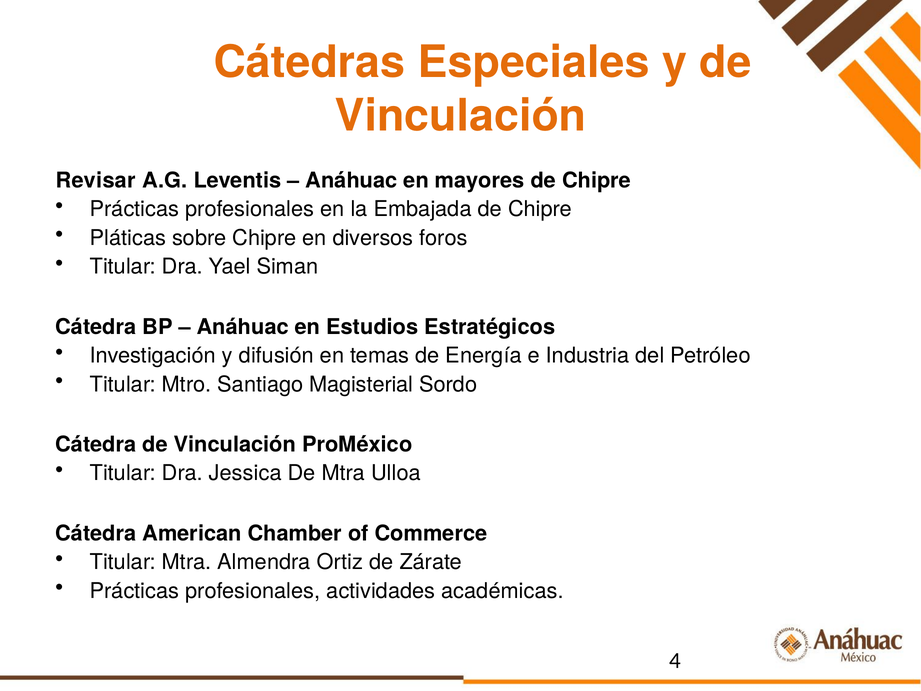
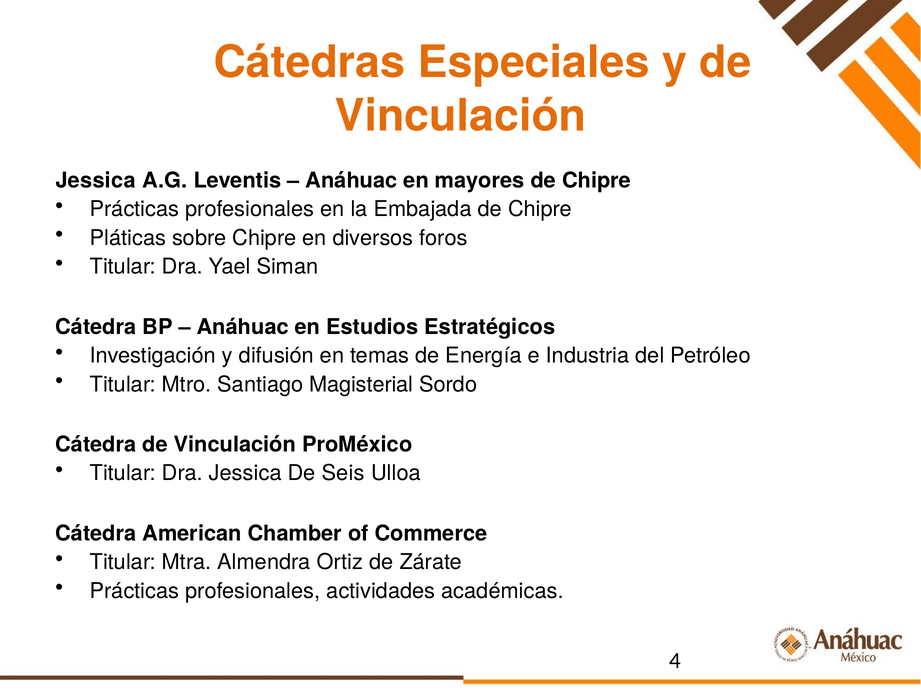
Revisar: Revisar -> Jessica (96, 180)
De Mtra: Mtra -> Seis (343, 473)
